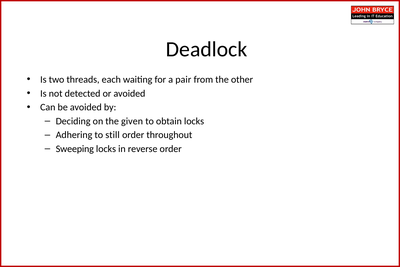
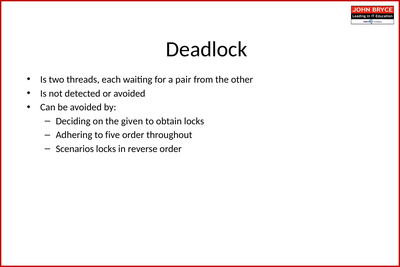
still: still -> five (113, 135)
Sweeping: Sweeping -> Scenarios (75, 149)
